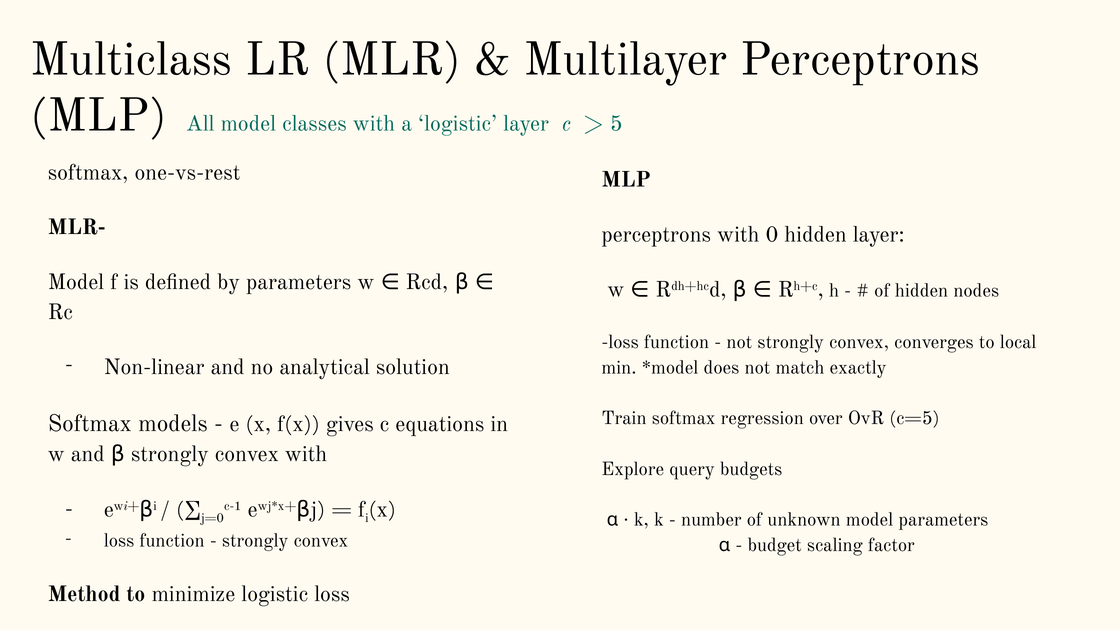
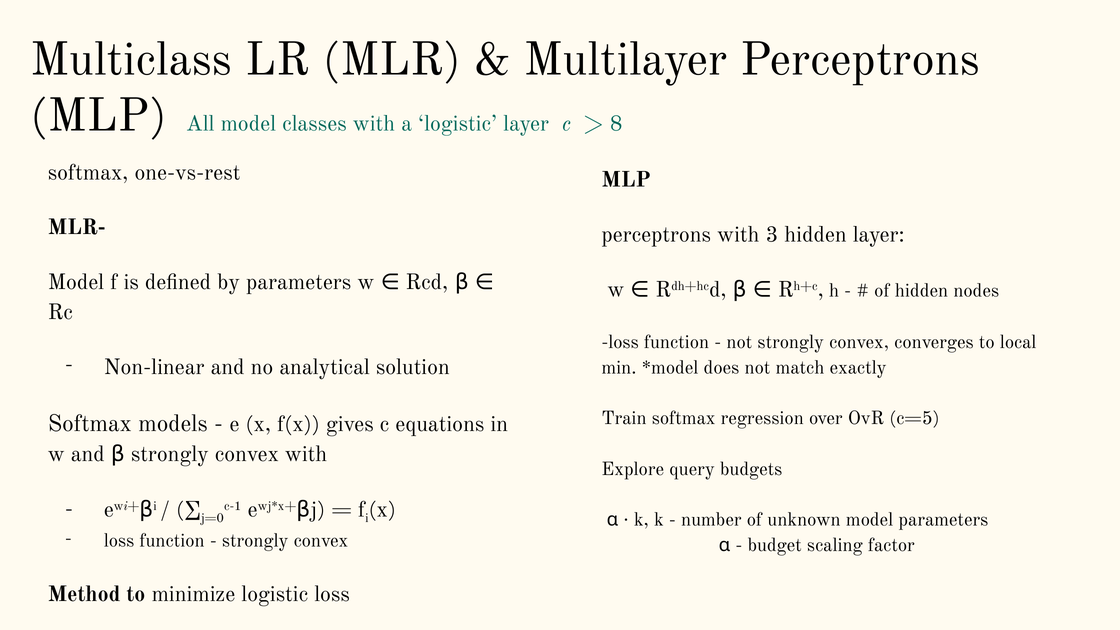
5: 5 -> 8 (616, 123)
0: 0 -> 3 (772, 235)
